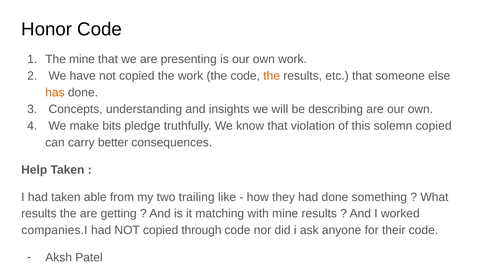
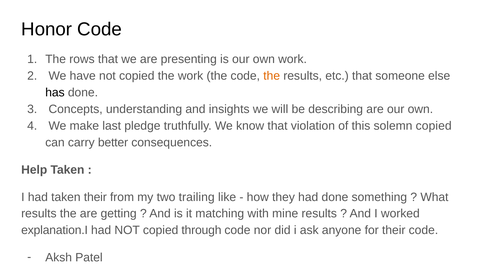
The mine: mine -> rows (82, 59)
has colour: orange -> black (55, 92)
bits: bits -> last (112, 126)
taken able: able -> their (95, 197)
companies.I: companies.I -> explanation.I (55, 230)
